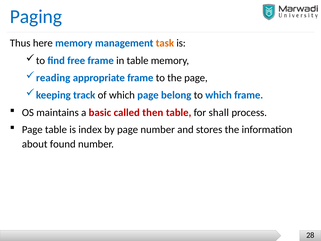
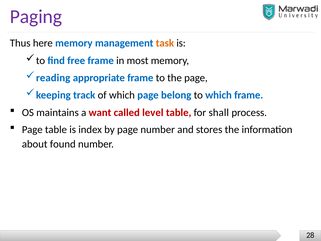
Paging colour: blue -> purple (36, 17)
in table: table -> most (138, 60)
basic: basic -> want (100, 112)
then: then -> level (153, 112)
